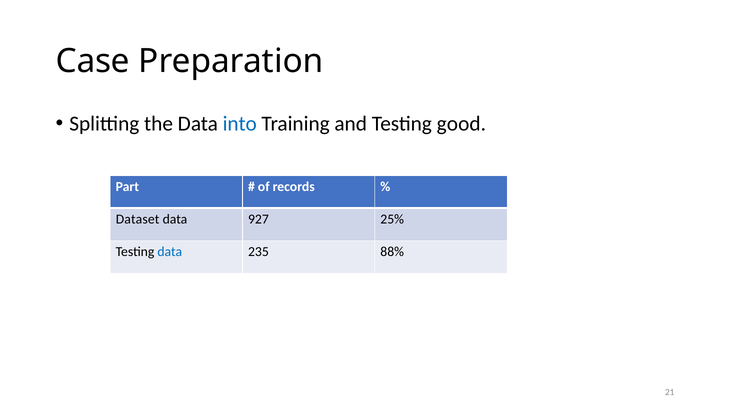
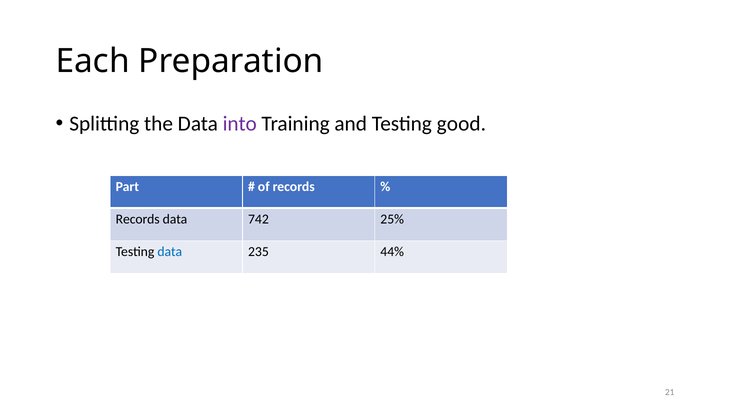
Case: Case -> Each (93, 61)
into colour: blue -> purple (240, 123)
Dataset: Dataset -> Records (138, 219)
927: 927 -> 742 (258, 219)
88%: 88% -> 44% (392, 252)
